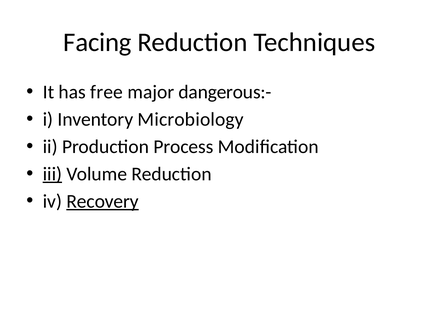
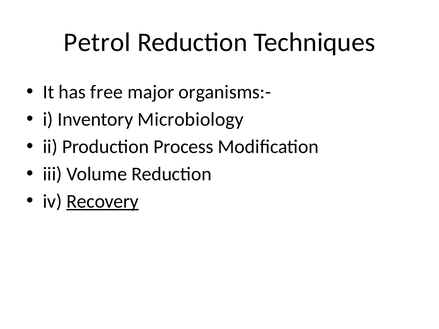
Facing: Facing -> Petrol (97, 42)
dangerous:-: dangerous:- -> organisms:- (225, 92)
iii underline: present -> none (52, 174)
